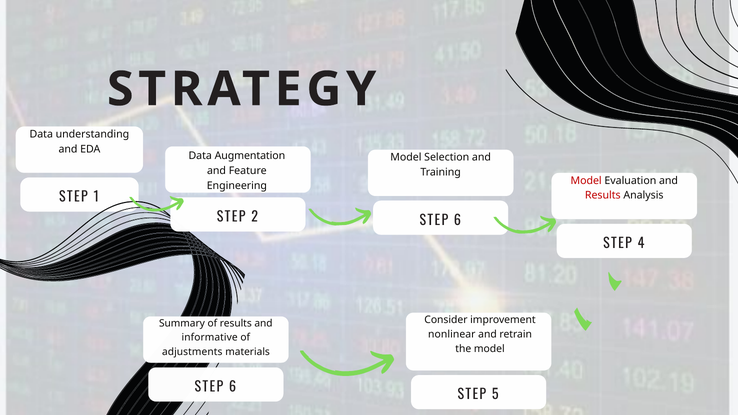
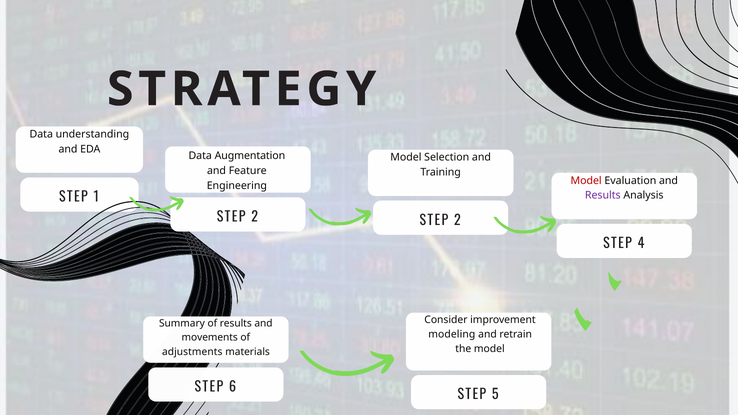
Results colour: red -> purple (603, 195)
6: 6 -> 2 (457, 221)
nonlinear: nonlinear -> modeling (452, 334)
informative: informative -> movements (210, 338)
